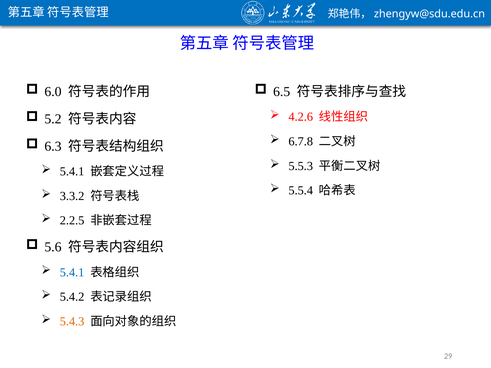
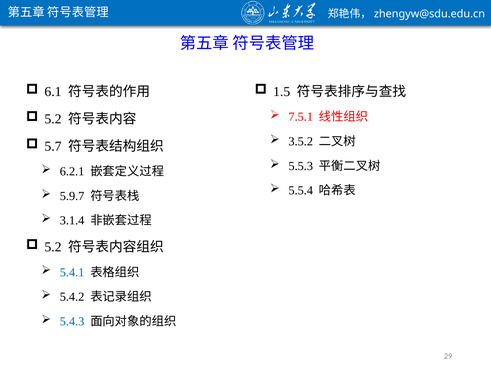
6.0: 6.0 -> 6.1 (53, 92)
6.5: 6.5 -> 1.5 (282, 92)
4.2.6: 4.2.6 -> 7.5.1 (301, 117)
6.7.8: 6.7.8 -> 3.5.2 (301, 142)
6.3: 6.3 -> 5.7 (53, 146)
5.4.1: 5.4.1 -> 6.2.1 (72, 172)
3.3.2: 3.3.2 -> 5.9.7 (72, 196)
2.2.5: 2.2.5 -> 3.1.4 (72, 221)
5.6: 5.6 -> 5.2 (53, 247)
5.4.3 colour: orange -> blue (72, 322)
